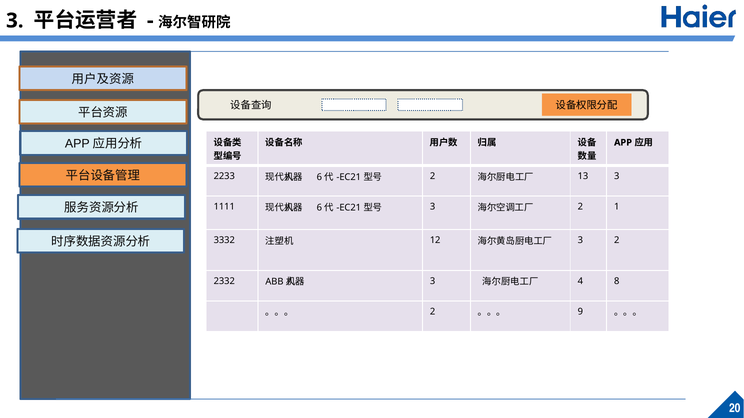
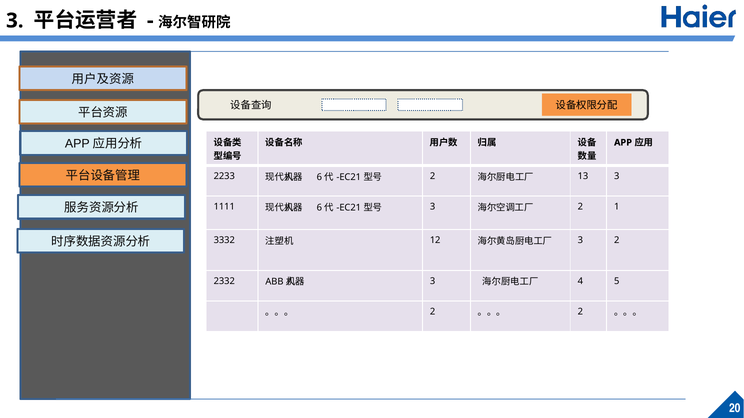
8: 8 -> 5 (617, 281)
9: 9 -> 2 (580, 312)
